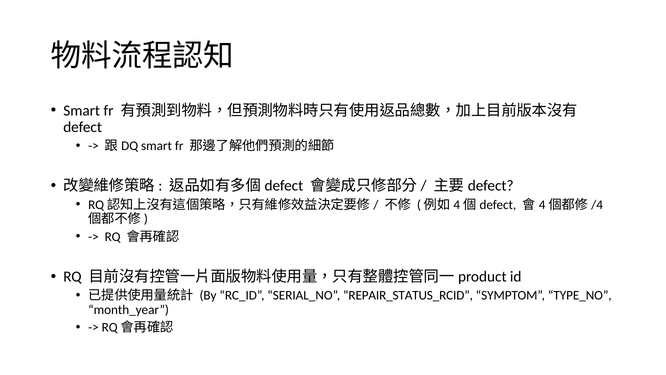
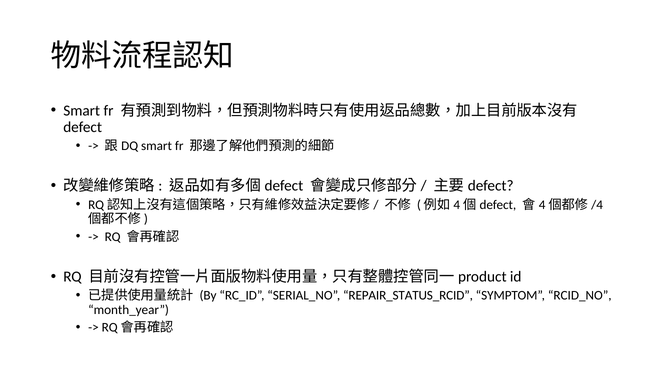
TYPE_NO: TYPE_NO -> RCID_NO (580, 295)
